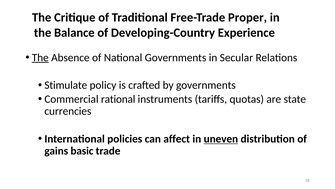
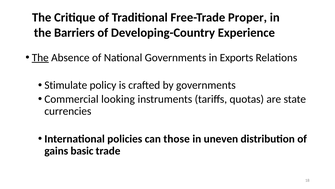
Balance: Balance -> Barriers (74, 33)
Secular: Secular -> Exports (236, 57)
rational: rational -> looking (118, 99)
affect: affect -> those (177, 138)
uneven underline: present -> none (221, 138)
